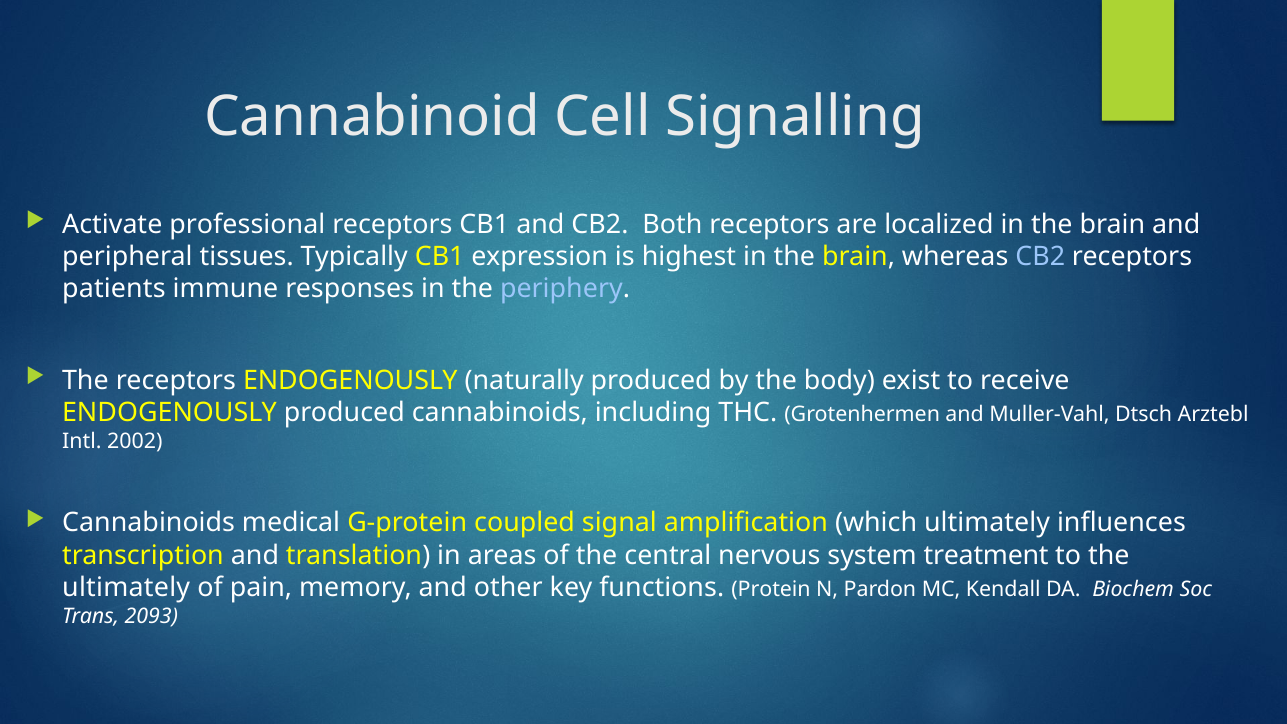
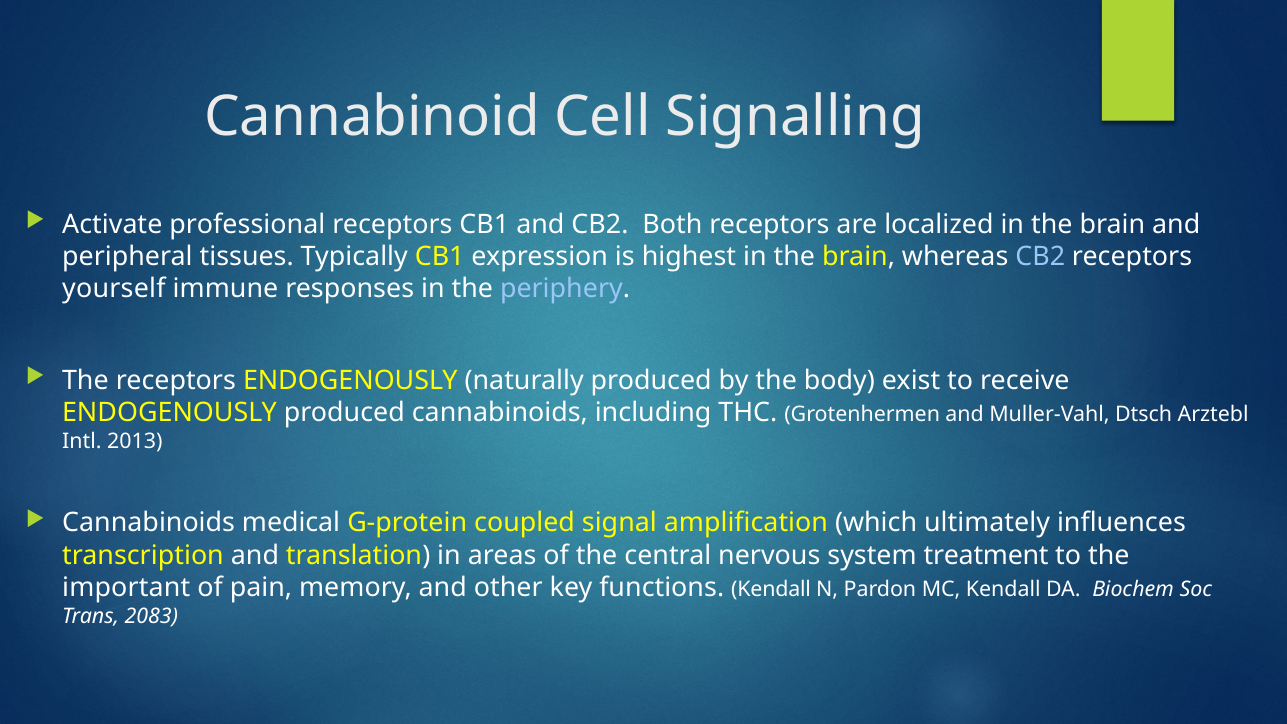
patients: patients -> yourself (114, 289)
2002: 2002 -> 2013 (135, 441)
ultimately: ultimately -> important (126, 587)
functions Protein: Protein -> Kendall (771, 589)
2093: 2093 -> 2083 (151, 616)
